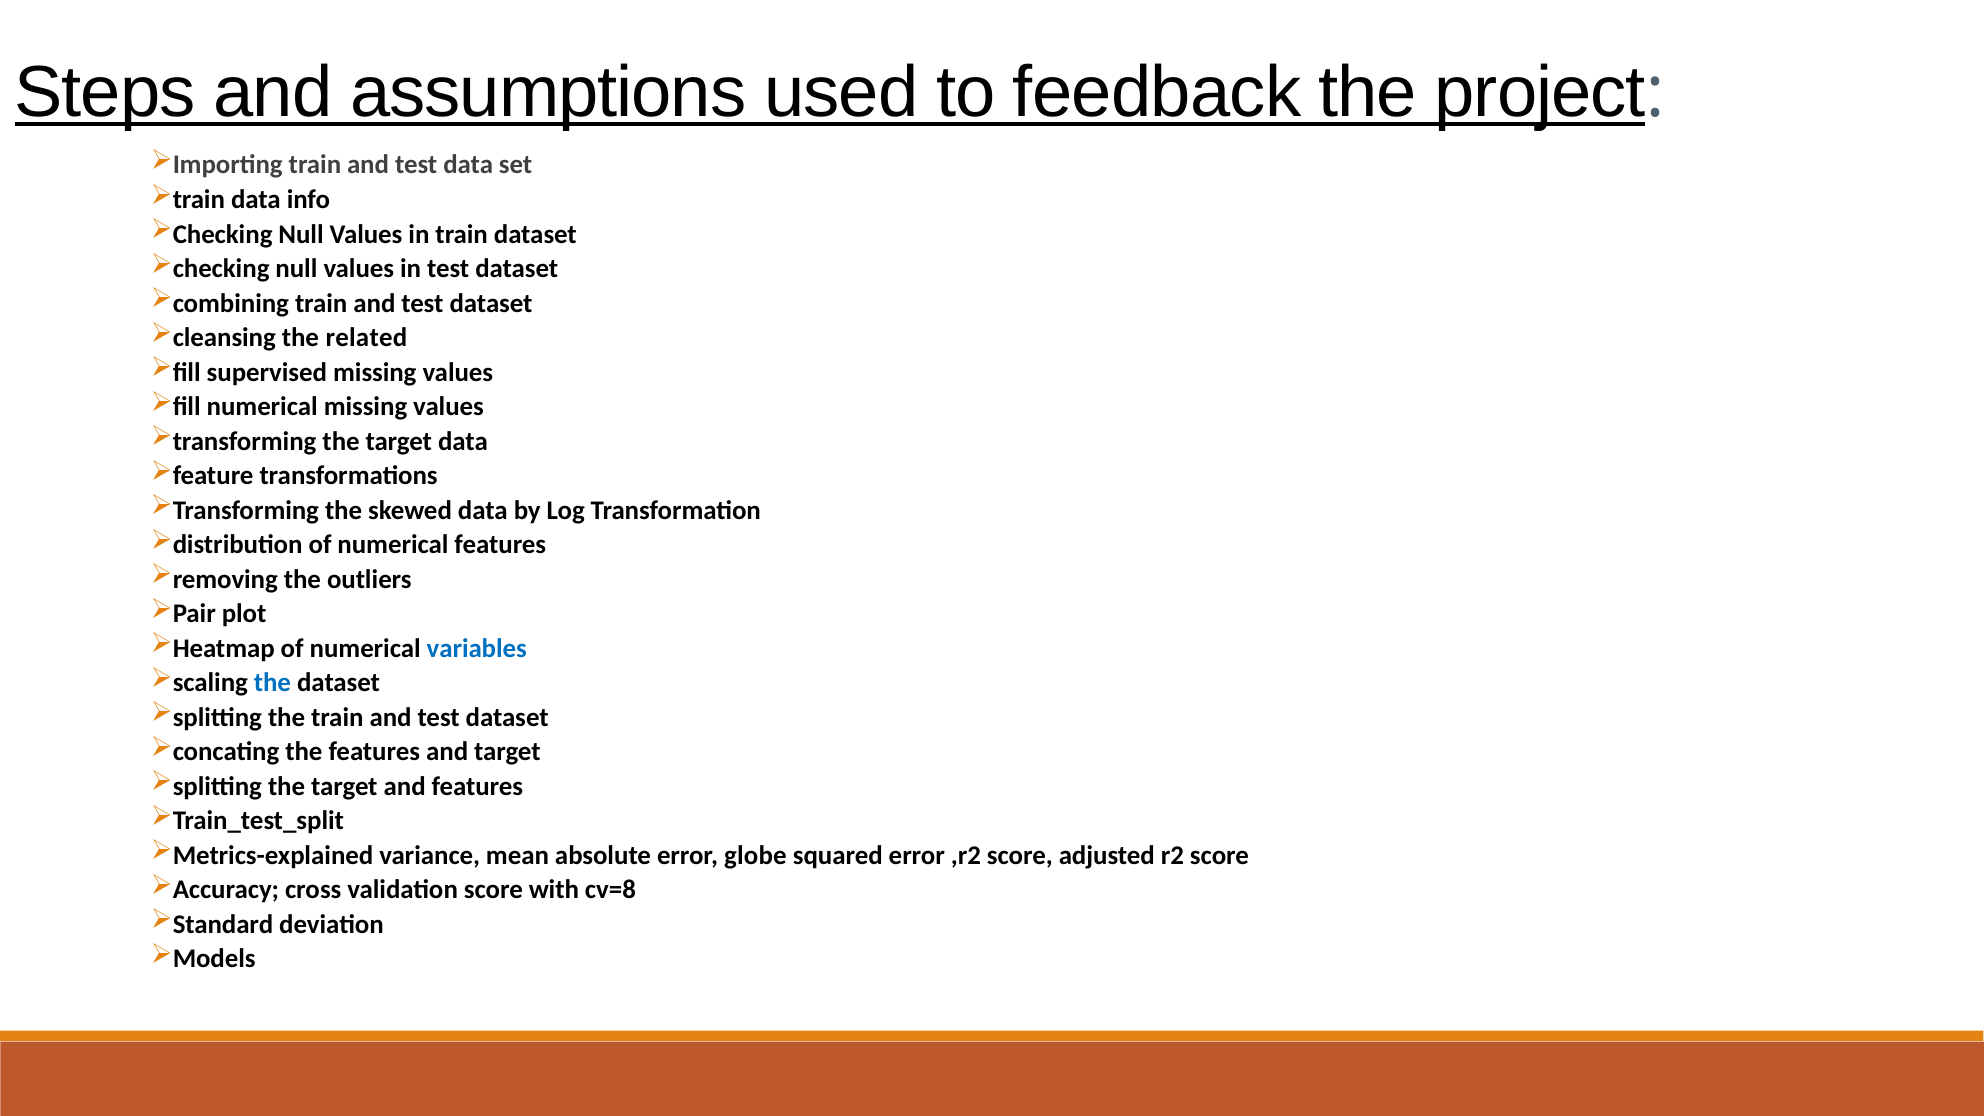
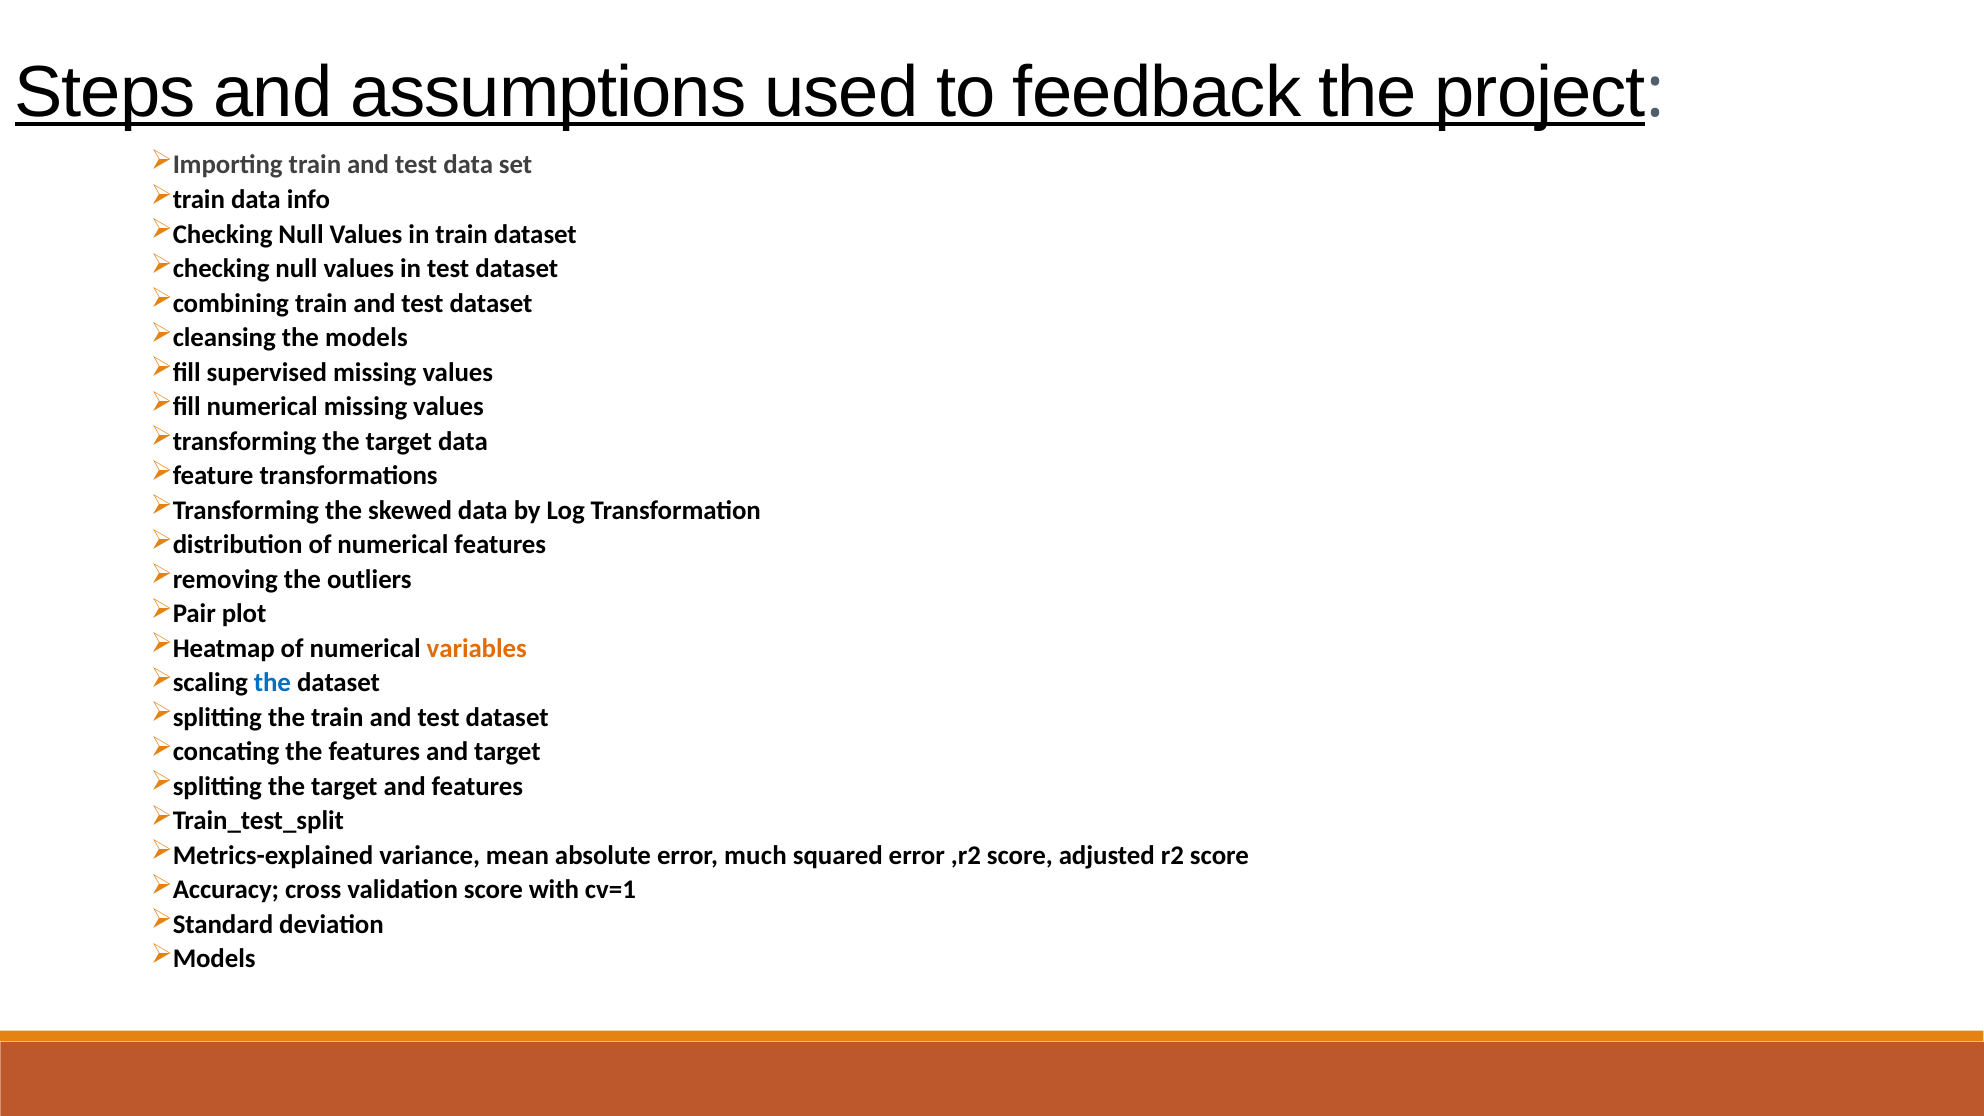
related: related -> models (366, 338)
variables colour: blue -> orange (477, 648)
globe: globe -> much (755, 855)
cv=8: cv=8 -> cv=1 (610, 890)
